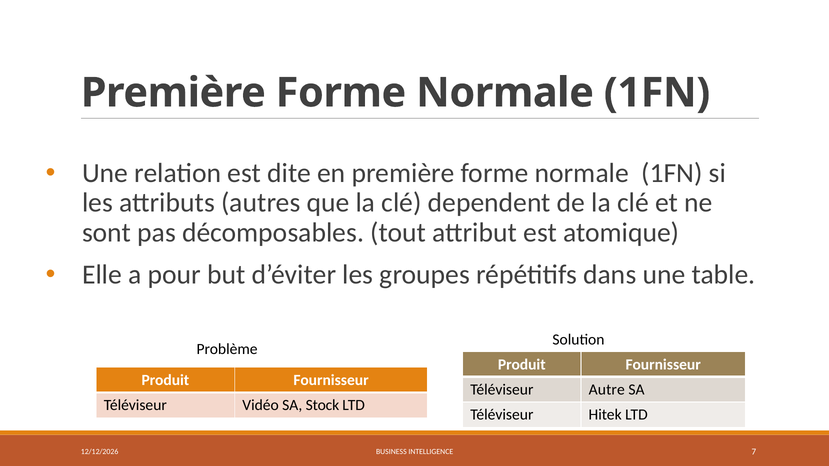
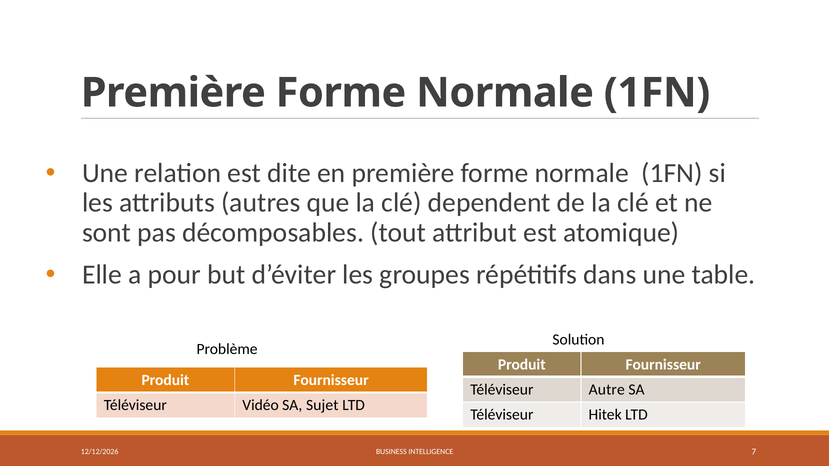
Stock: Stock -> Sujet (322, 406)
